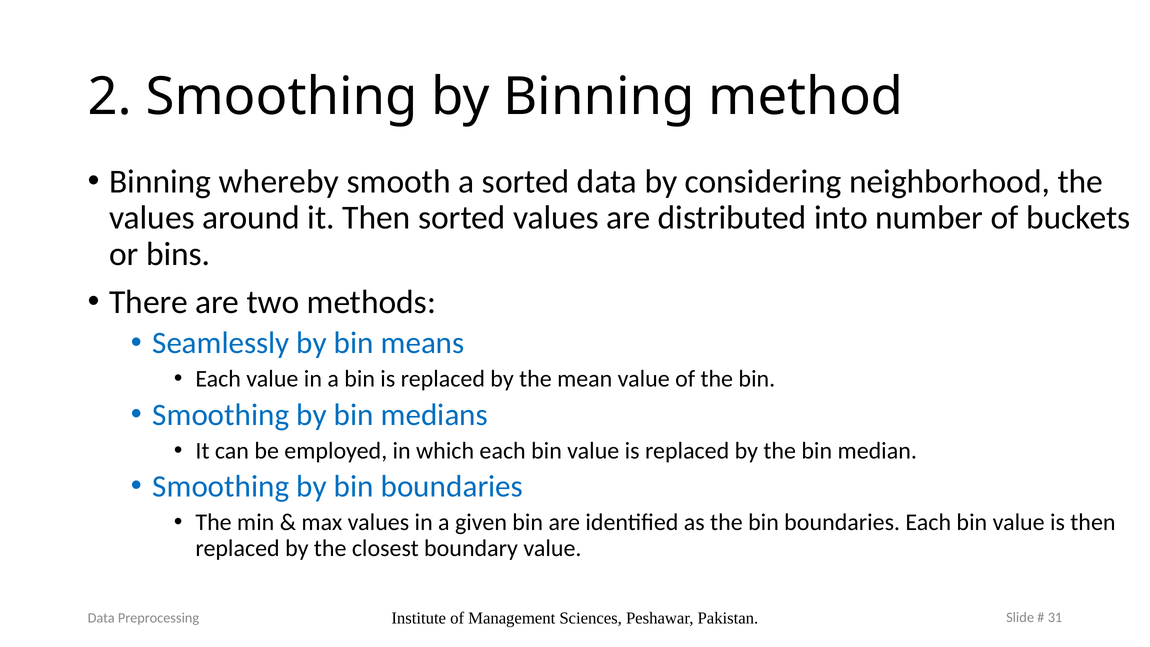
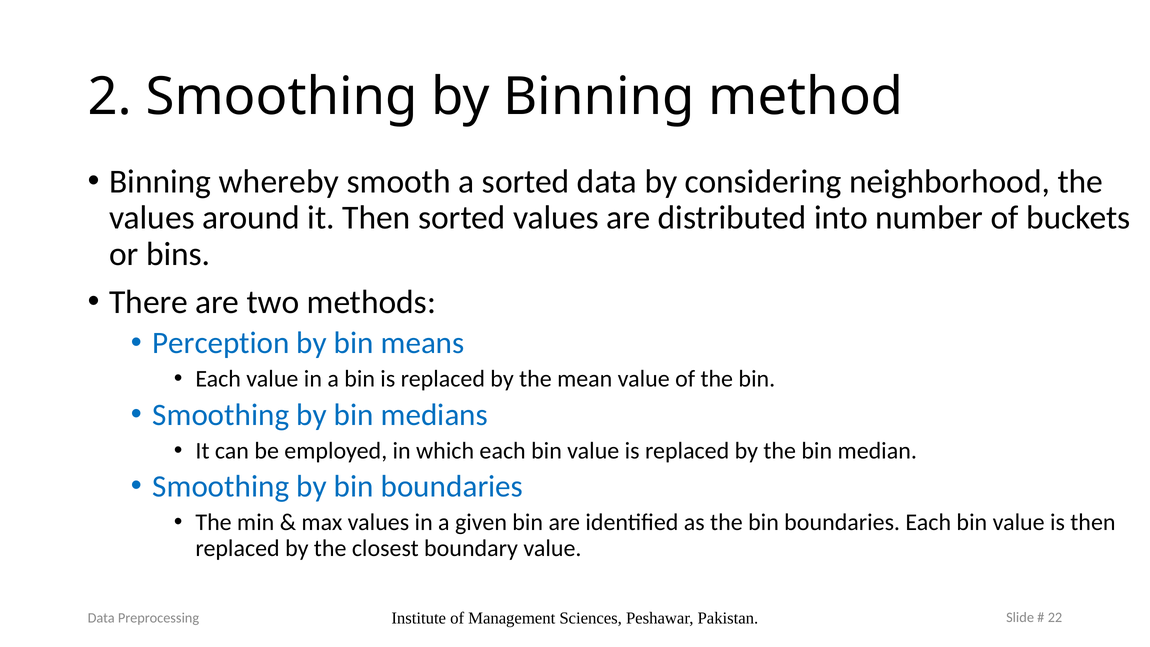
Seamlessly: Seamlessly -> Perception (221, 343)
31: 31 -> 22 (1055, 618)
